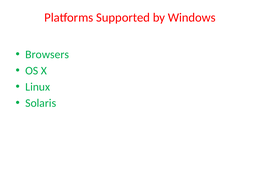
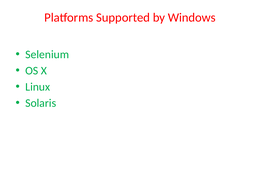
Browsers: Browsers -> Selenium (47, 55)
